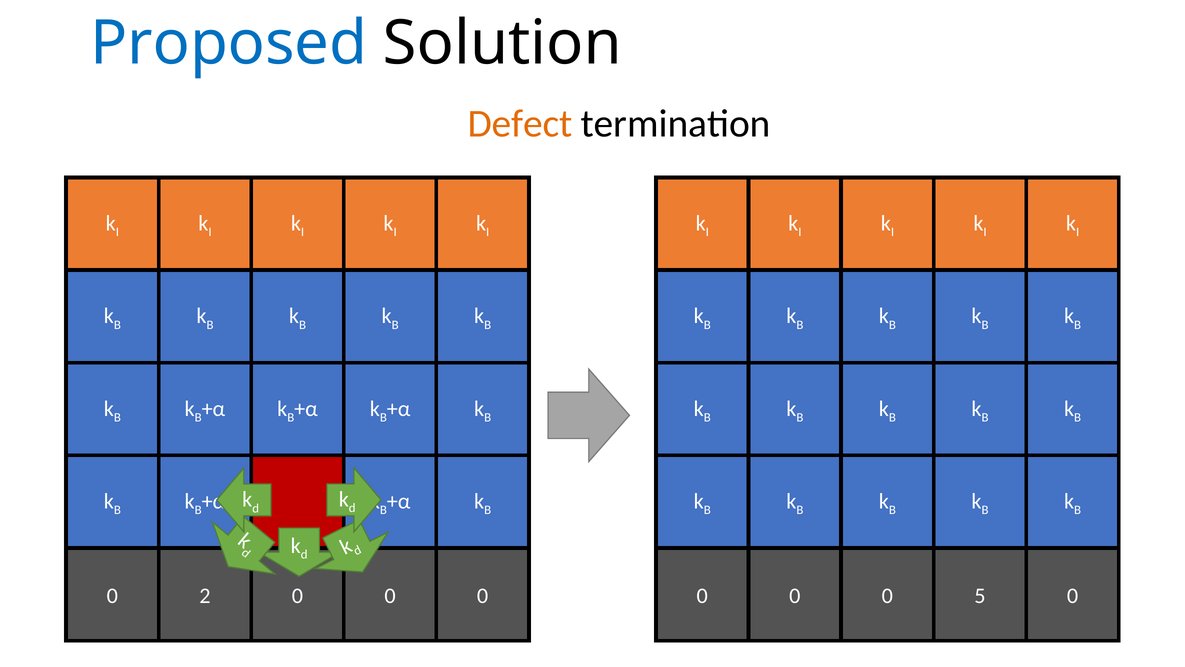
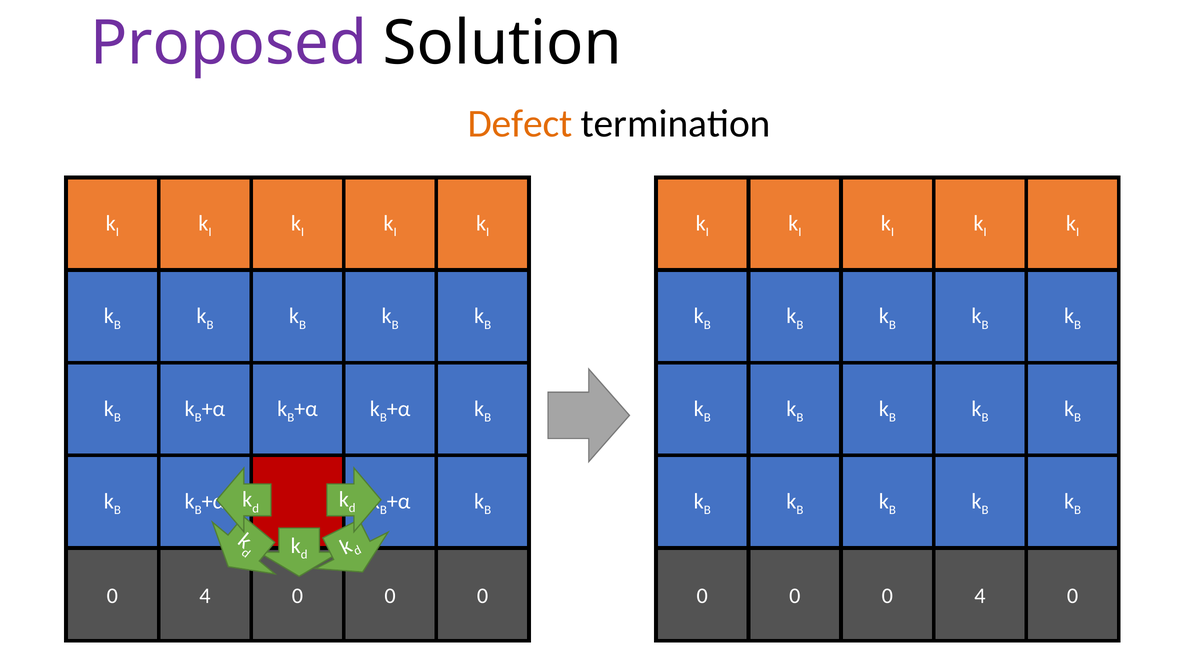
Proposed colour: blue -> purple (229, 44)
2: 2 -> 4 (205, 596)
0 0 5: 5 -> 4 (980, 596)
